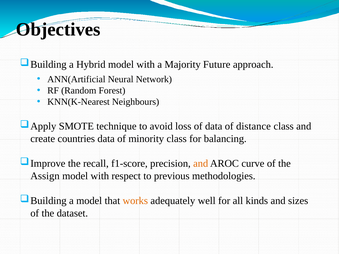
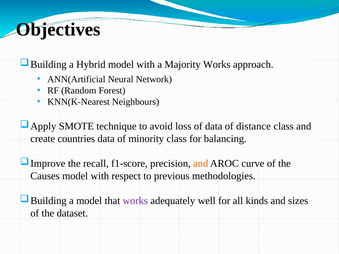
Majority Future: Future -> Works (217, 65)
Assign: Assign -> Causes (45, 176)
works colour: orange -> purple (135, 201)
